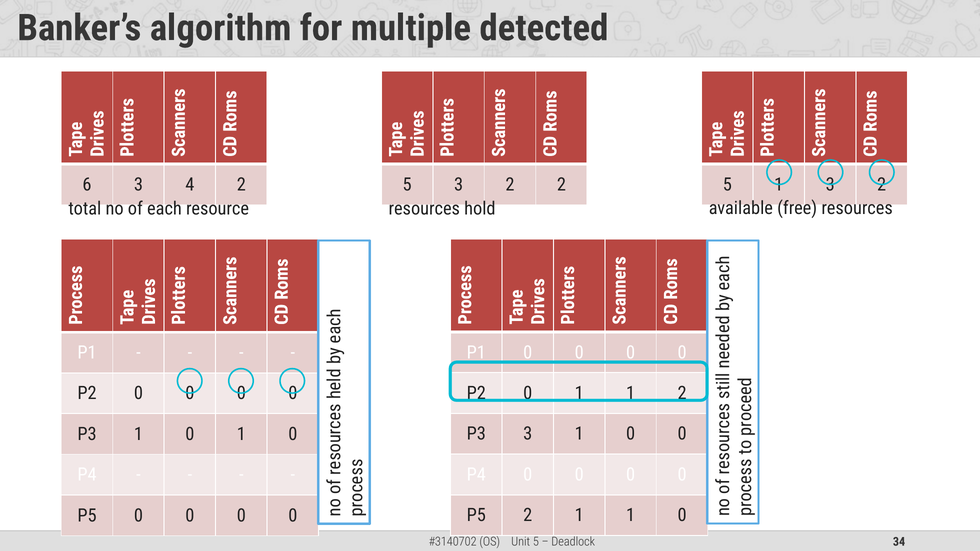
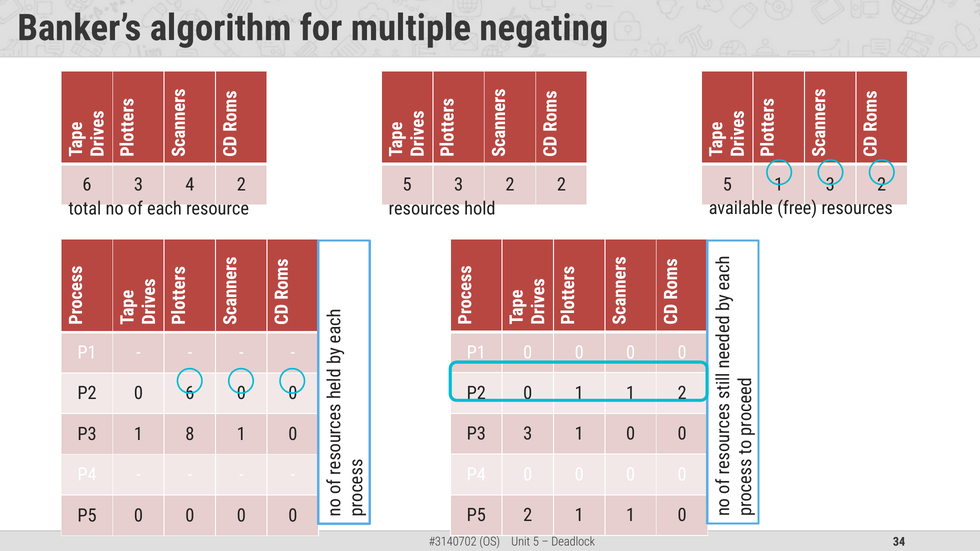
detected: detected -> negating (544, 28)
P2 0 0: 0 -> 6 (190, 394)
P3 1 0: 0 -> 8 (190, 434)
